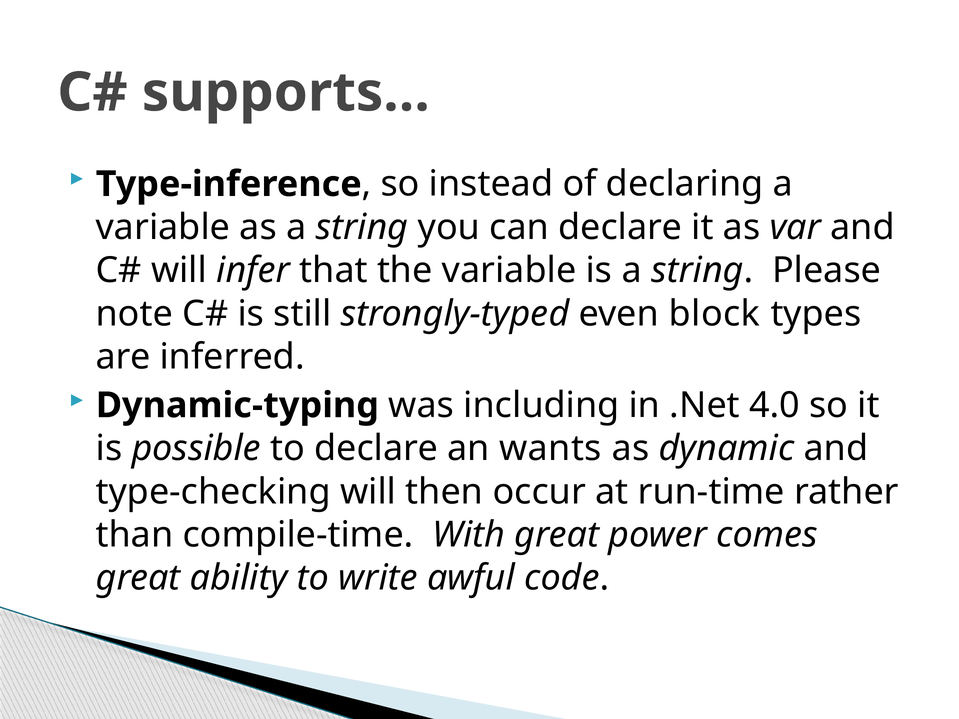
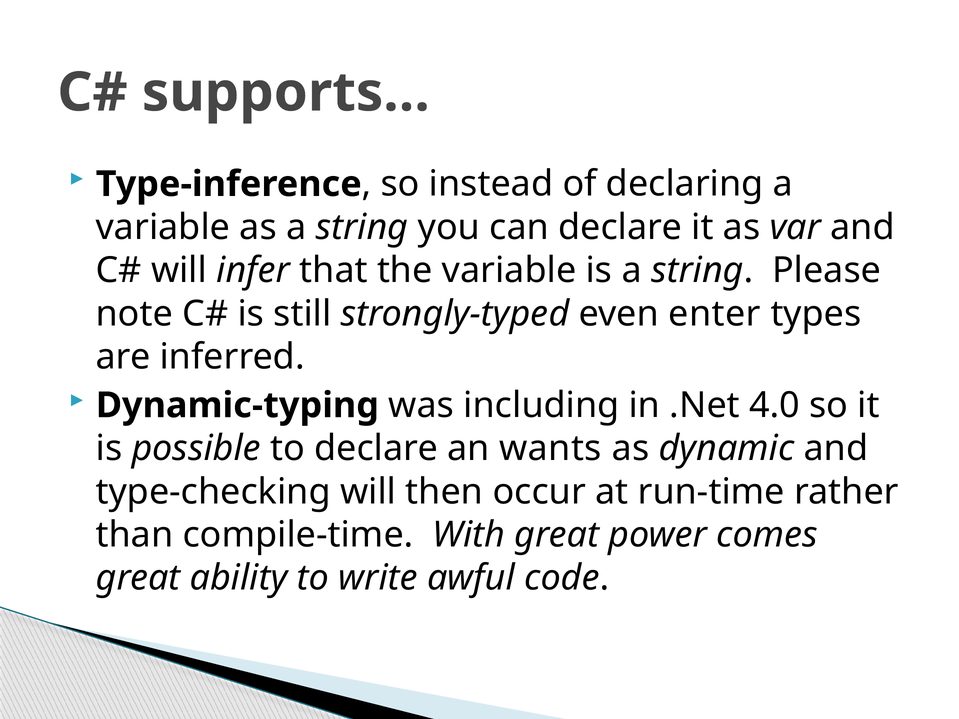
block: block -> enter (715, 314)
